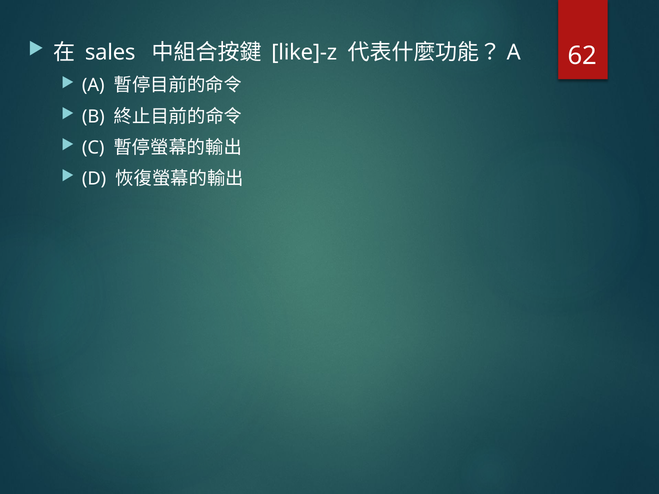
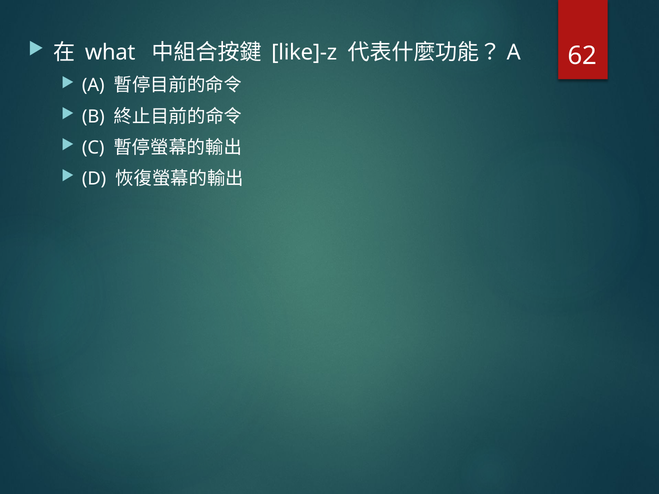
sales: sales -> what (110, 52)
